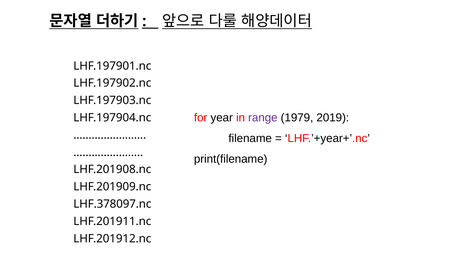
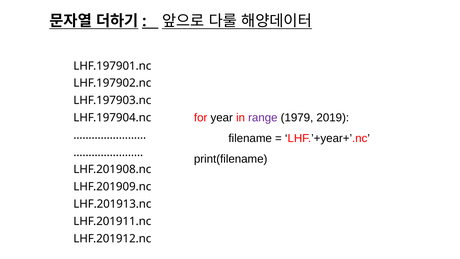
LHF.378097.nc: LHF.378097.nc -> LHF.201913.nc (112, 204)
